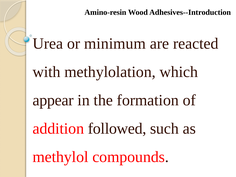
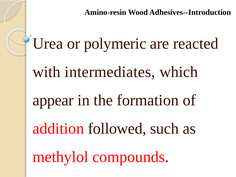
minimum: minimum -> polymeric (115, 44)
methylolation: methylolation -> intermediates (110, 72)
